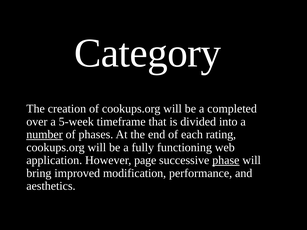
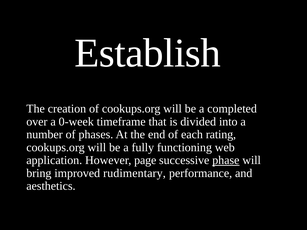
Category: Category -> Establish (148, 53)
5-week: 5-week -> 0-week (76, 122)
number underline: present -> none (45, 135)
modification: modification -> rudimentary (134, 173)
